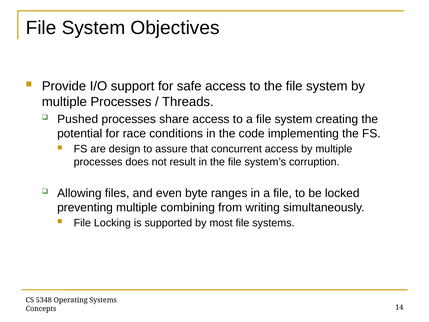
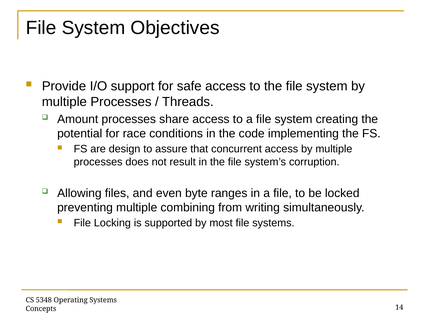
Pushed: Pushed -> Amount (78, 119)
